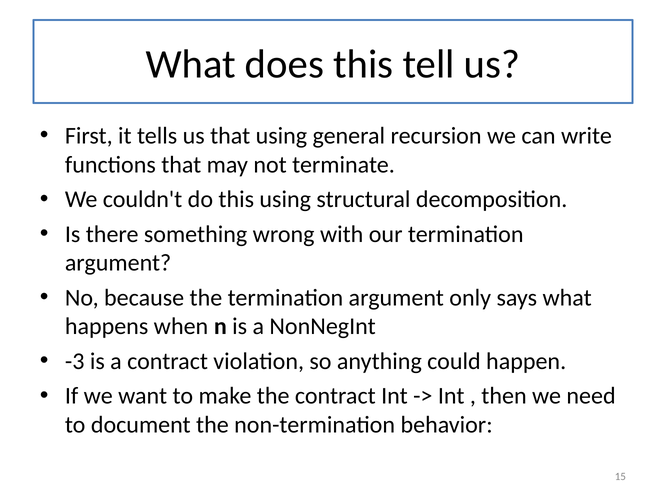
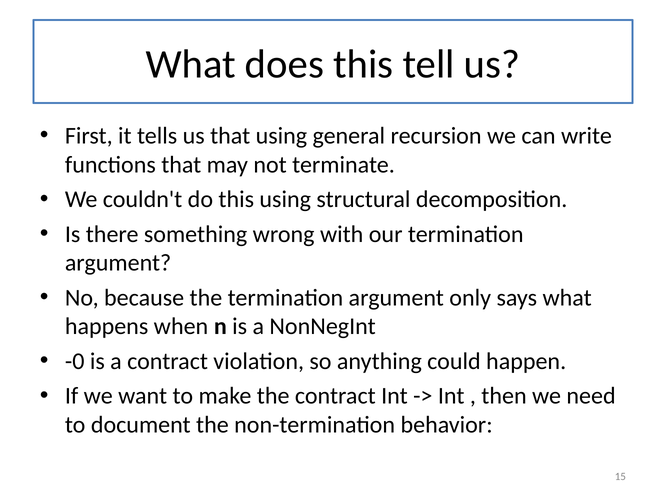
-3: -3 -> -0 (75, 362)
